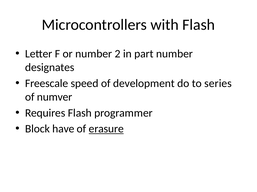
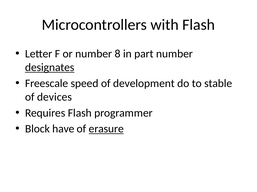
2: 2 -> 8 (118, 54)
designates underline: none -> present (50, 68)
series: series -> stable (218, 84)
numver: numver -> devices (55, 97)
